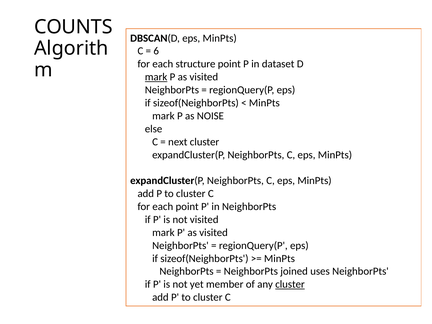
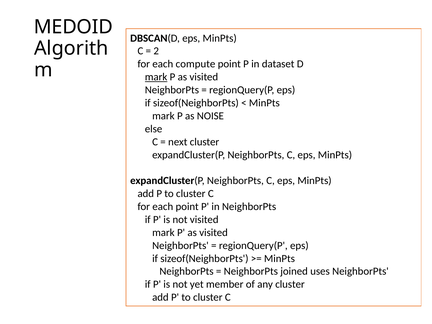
COUNTS: COUNTS -> MEDOID (73, 27)
6: 6 -> 2 (156, 51)
structure: structure -> compute (195, 64)
cluster underline: present -> none (290, 284)
